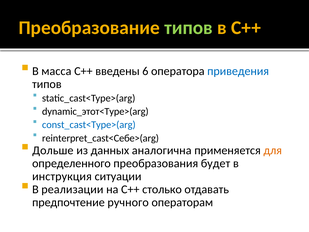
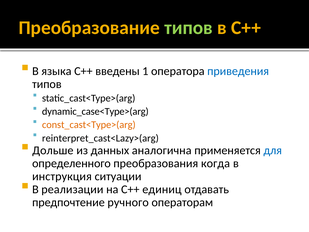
масса: масса -> языка (56, 71)
6: 6 -> 1 (145, 71)
dynamic_этот<Type>(arg: dynamic_этот<Type>(arg -> dynamic_case<Type>(arg (95, 111)
const_cast<Type>(arg colour: blue -> orange (89, 125)
reinterpret_cast<Себе>(arg: reinterpret_cast<Себе>(arg -> reinterpret_cast<Lazy>(arg (100, 138)
для colour: orange -> blue (273, 150)
будет: будет -> когда (216, 163)
столько: столько -> единиц (162, 189)
